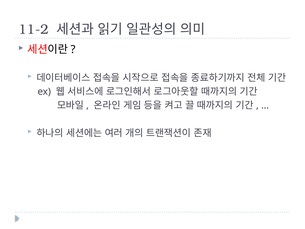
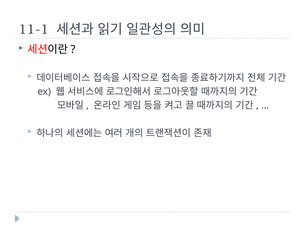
11-2: 11-2 -> 11-1 (34, 29)
